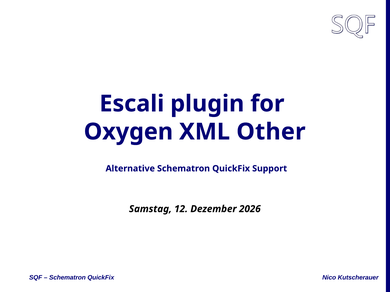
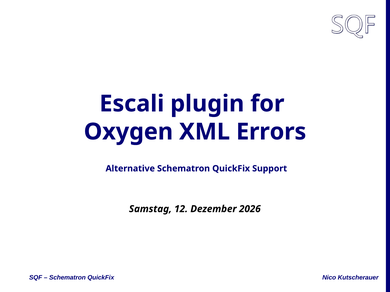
Other: Other -> Errors (271, 132)
